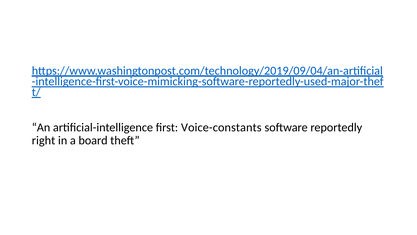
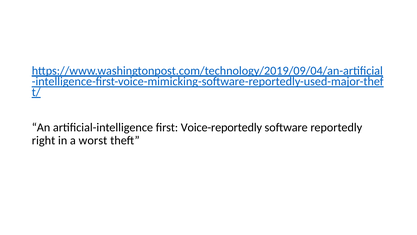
Voice-constants: Voice-constants -> Voice-reportedly (221, 127)
board: board -> worst (93, 140)
